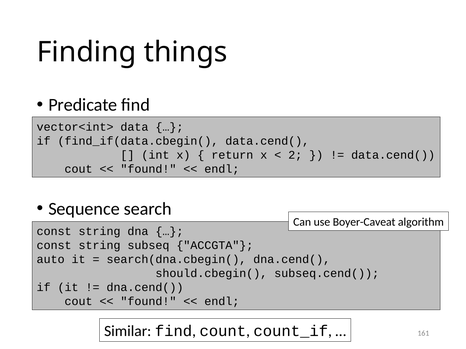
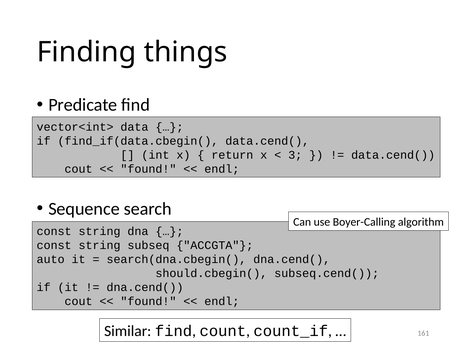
2: 2 -> 3 (295, 155)
Boyer-Caveat: Boyer-Caveat -> Boyer-Calling (364, 222)
